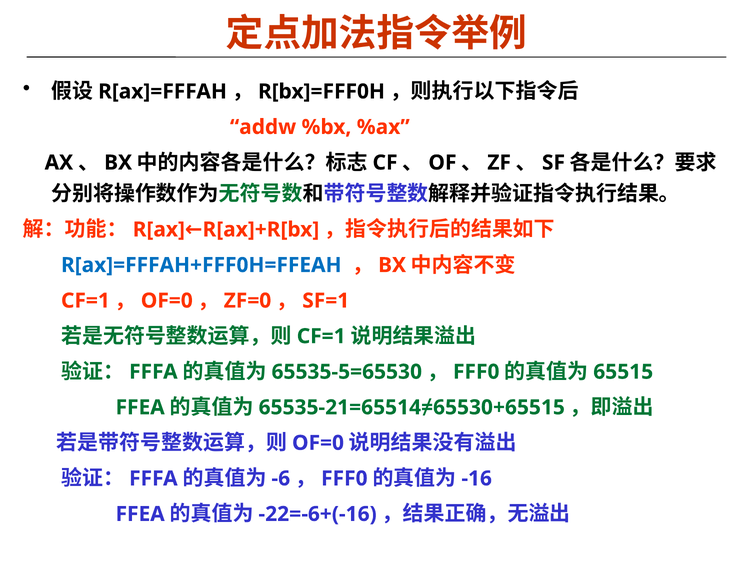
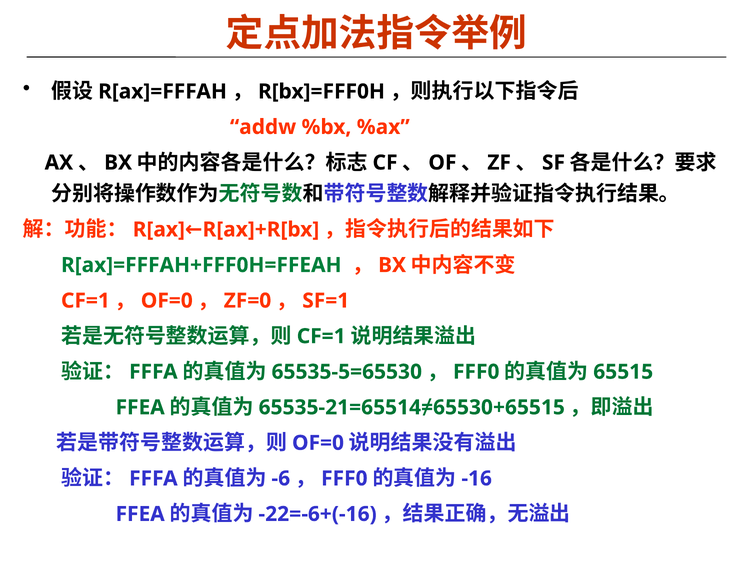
R[ax]=FFFAH+FFF0H=FFEAH colour: blue -> green (201, 265)
